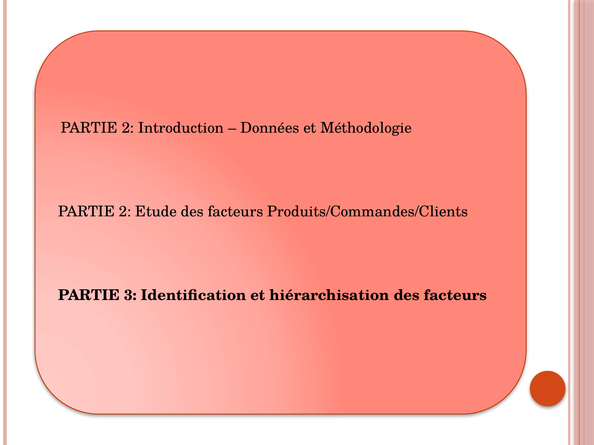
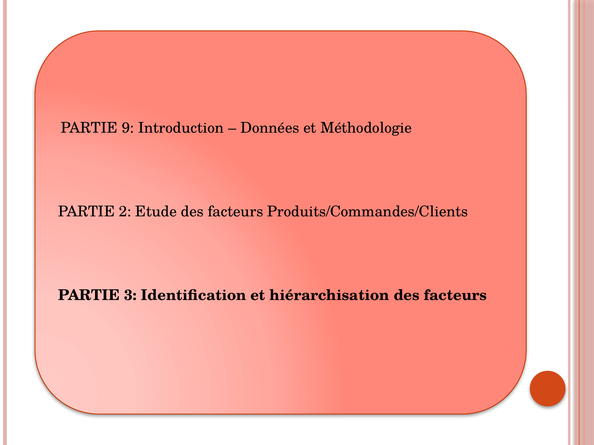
2: 2 -> 9 (128, 128)
